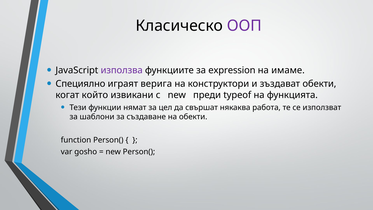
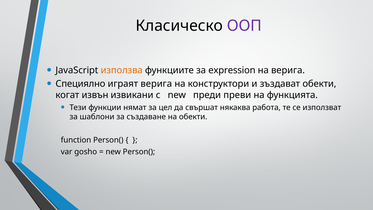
използва colour: purple -> orange (122, 70)
на имаме: имаме -> верига (288, 70)
който: който -> извън (95, 95)
typeof: typeof -> преви (237, 95)
